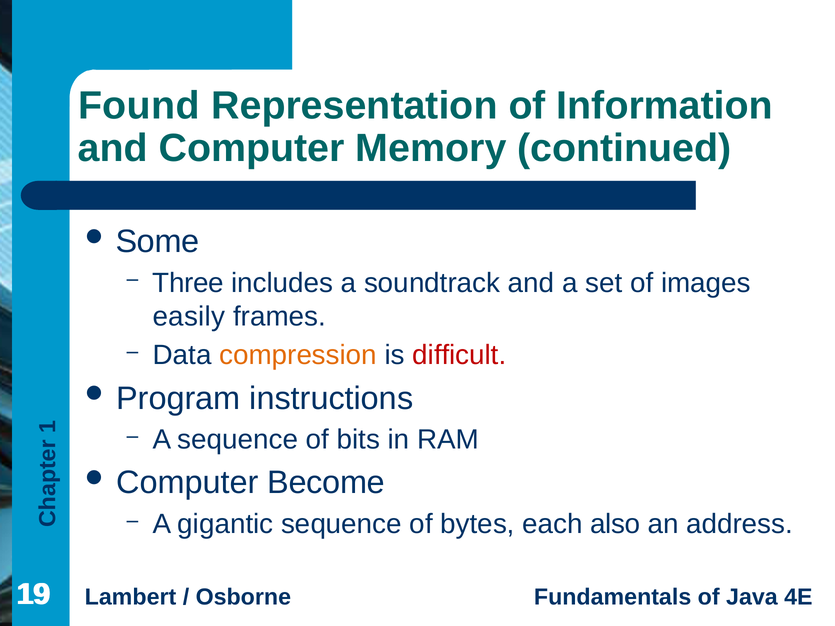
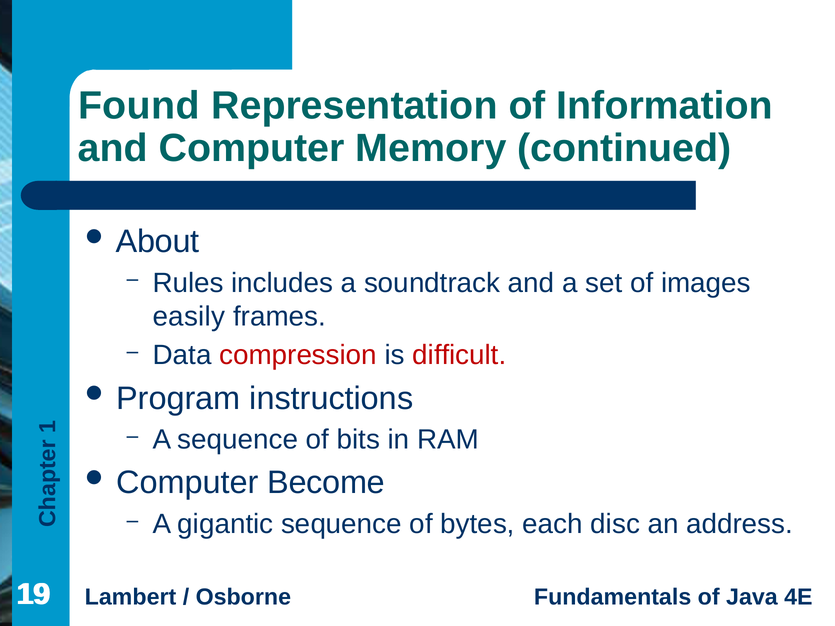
Some: Some -> About (158, 242)
Three: Three -> Rules (188, 283)
compression colour: orange -> red (298, 355)
also: also -> disc (615, 524)
